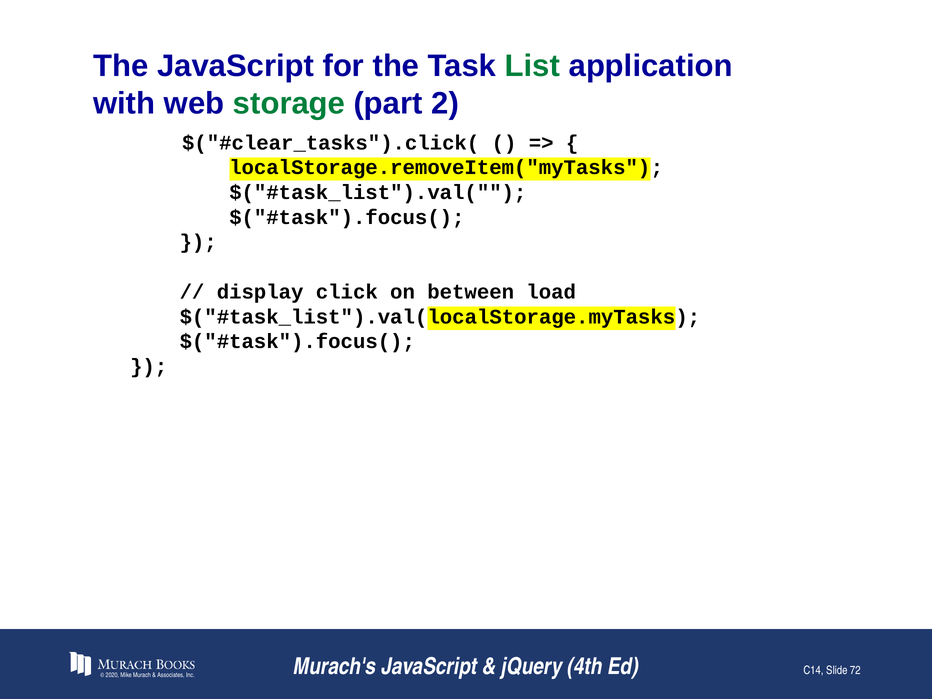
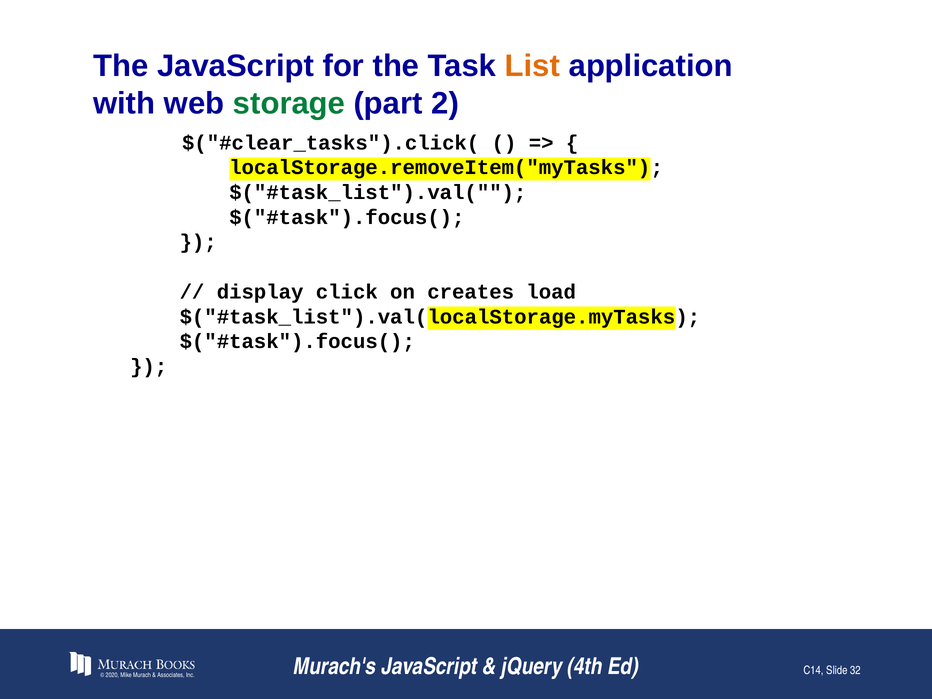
List colour: green -> orange (532, 66)
between: between -> creates (471, 292)
72: 72 -> 32 (855, 671)
